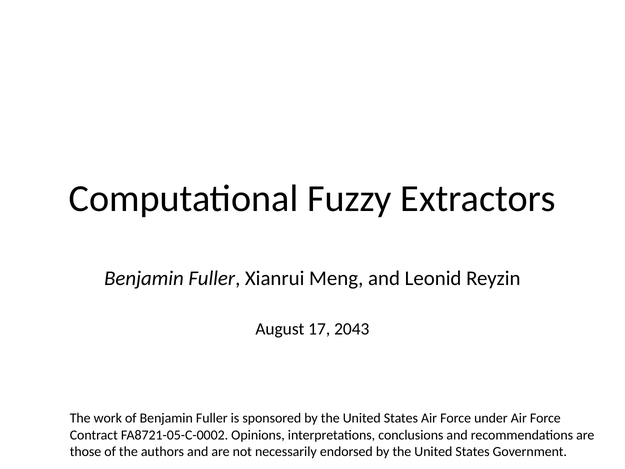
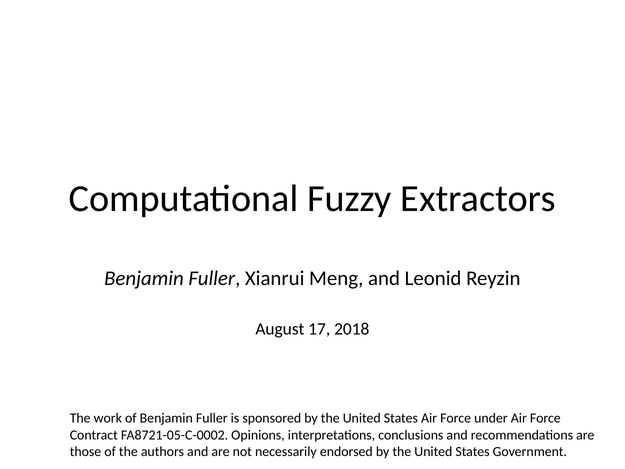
2043: 2043 -> 2018 (352, 329)
